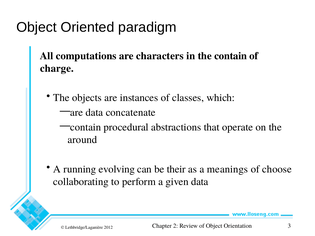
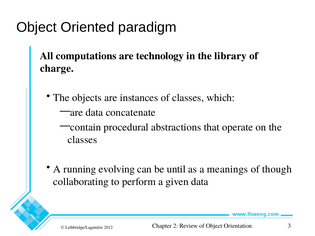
characters: characters -> technology (160, 56)
the contain: contain -> library (231, 56)
around: around -> classes (82, 140)
their: their -> until (176, 169)
choose: choose -> though (277, 169)
